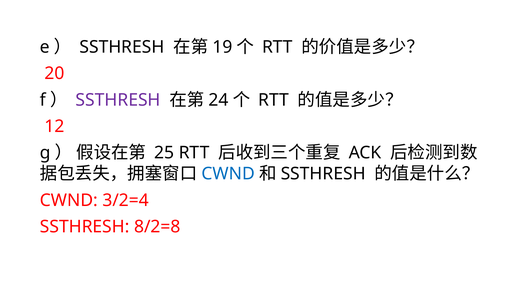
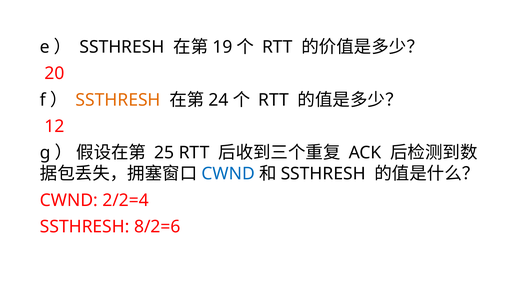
SSTHRESH colour: purple -> orange (118, 100)
3/2=4: 3/2=4 -> 2/2=4 (126, 200)
8/2=8: 8/2=8 -> 8/2=6 (157, 226)
